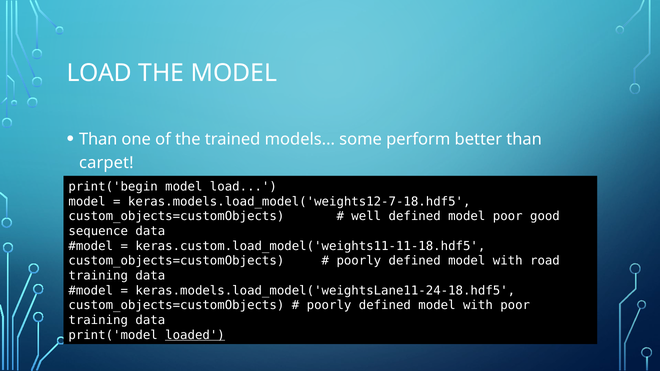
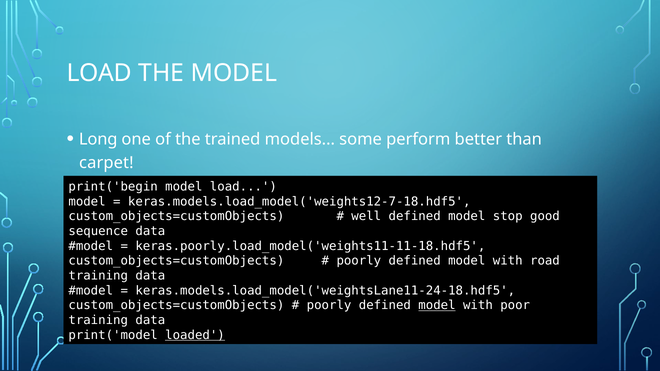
Than: Than -> Long (98, 139)
model poor: poor -> stop (508, 216)
keras.custom.load_model('weights11-11-18.hdf5: keras.custom.load_model('weights11-11-18.hdf5 -> keras.poorly.load_model('weights11-11-18.hdf5 (310, 246)
model underline: none -> present (437, 306)
